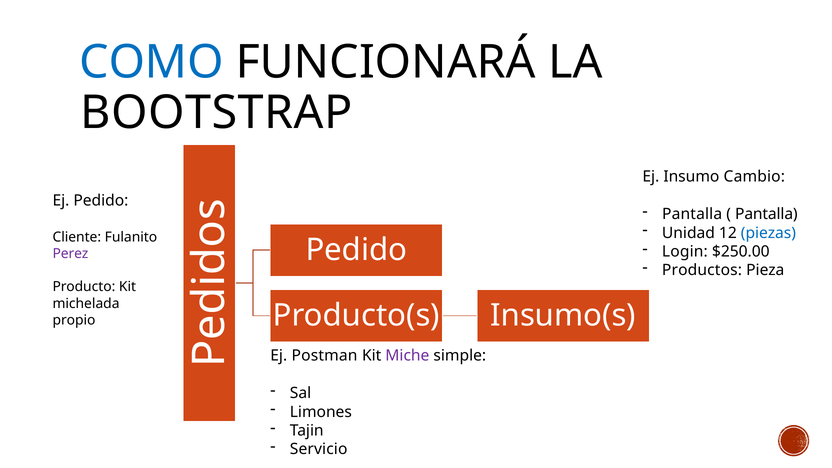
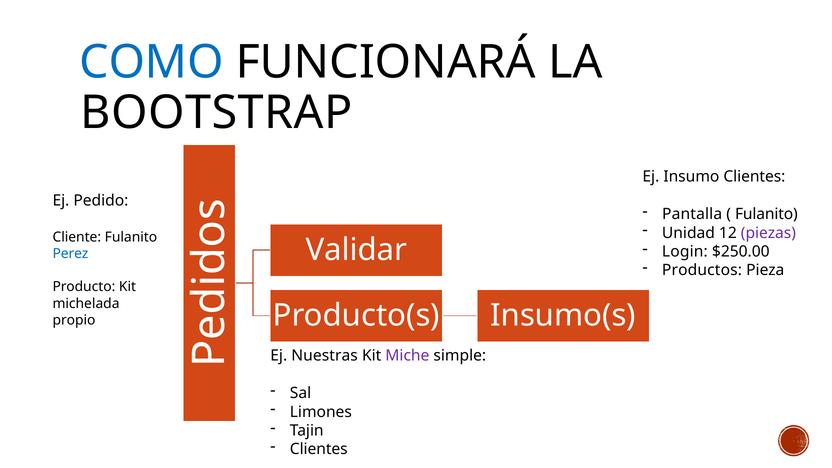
Insumo Cambio: Cambio -> Clientes (754, 177)
Pantalla: Pantalla -> Fulanito (766, 214)
piezas colour: blue -> purple (768, 233)
Pedido: Pedido -> Validar (356, 250)
Perez colour: purple -> blue (70, 254)
Postman: Postman -> Nuestras (325, 356)
Servicio: Servicio -> Clientes (319, 449)
